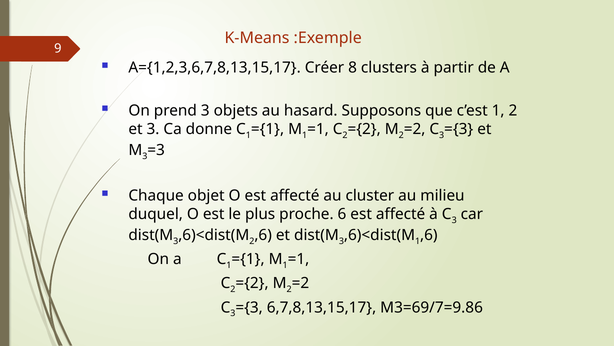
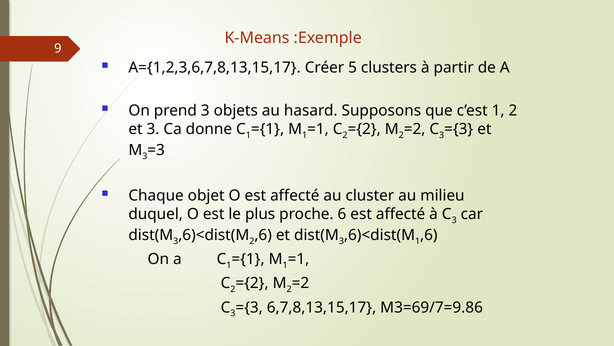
8: 8 -> 5 (353, 68)
